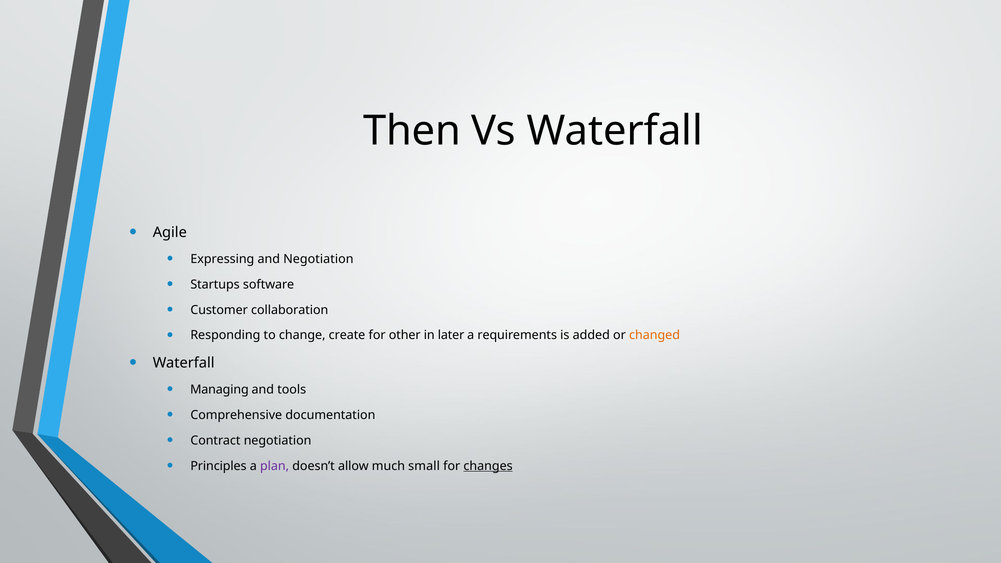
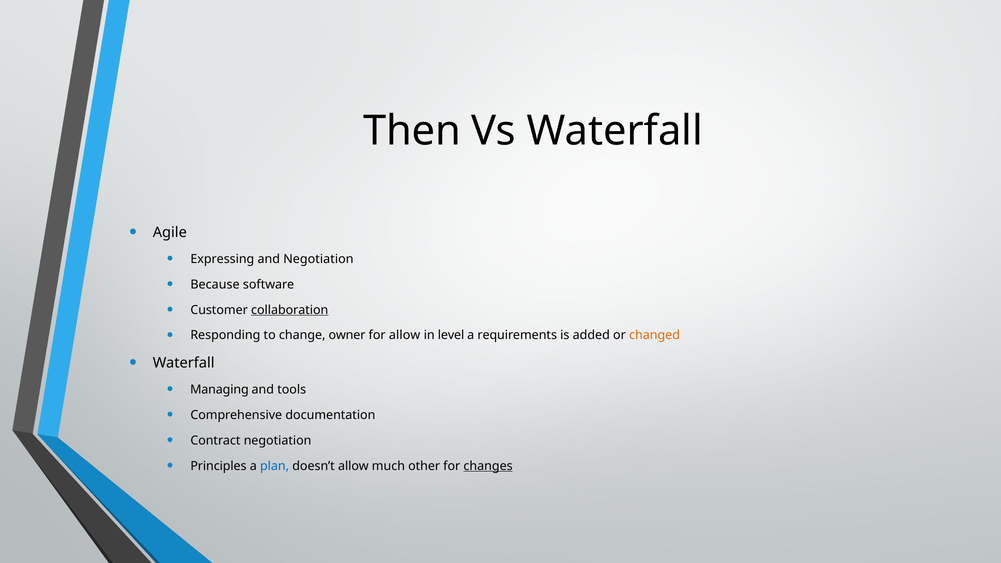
Startups: Startups -> Because (215, 284)
collaboration underline: none -> present (290, 310)
create: create -> owner (347, 335)
for other: other -> allow (405, 335)
later: later -> level (451, 335)
plan colour: purple -> blue (275, 466)
small: small -> other (424, 466)
